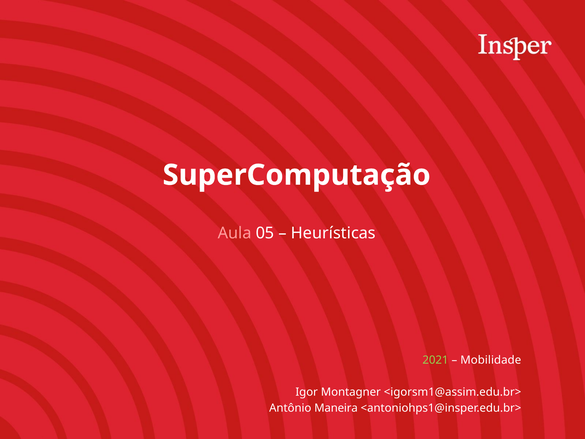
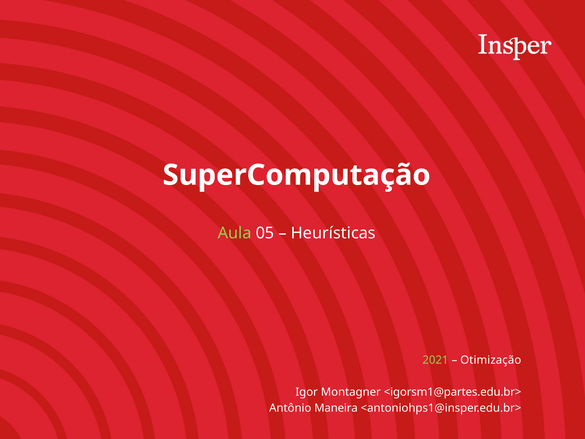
Aula colour: pink -> light green (235, 233)
Mobilidade: Mobilidade -> Otimização (491, 360)
<igorsm1@assim.edu.br>: <igorsm1@assim.edu.br> -> <igorsm1@partes.edu.br> (453, 392)
